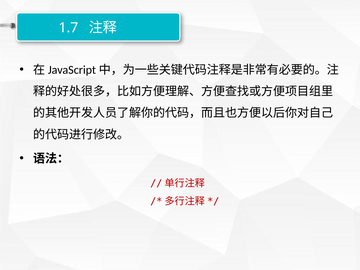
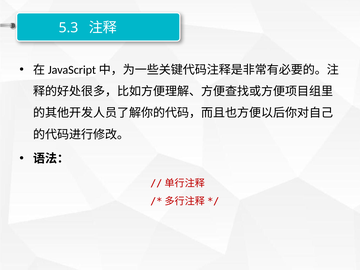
1.7: 1.7 -> 5.3 (68, 28)
